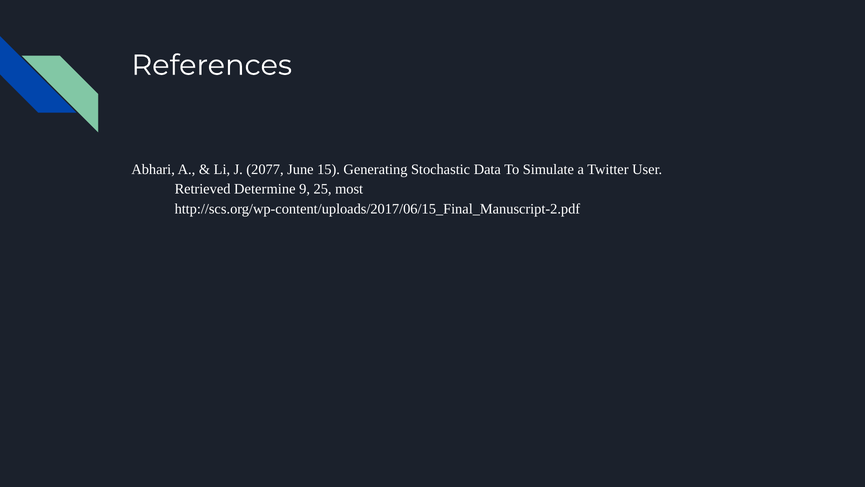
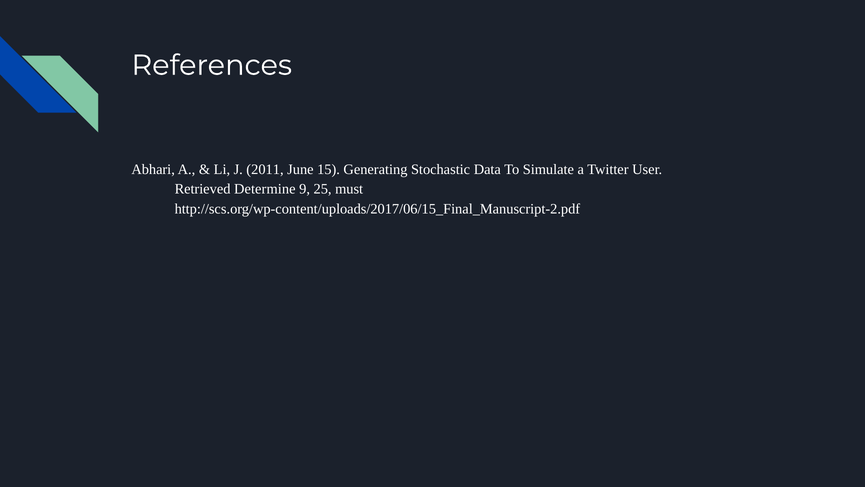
2077: 2077 -> 2011 (265, 169)
most: most -> must (349, 189)
